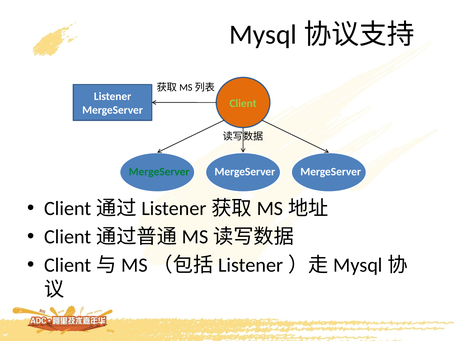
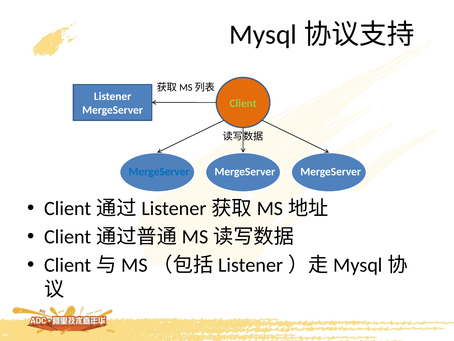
MergeServer colour: green -> blue (159, 171)
